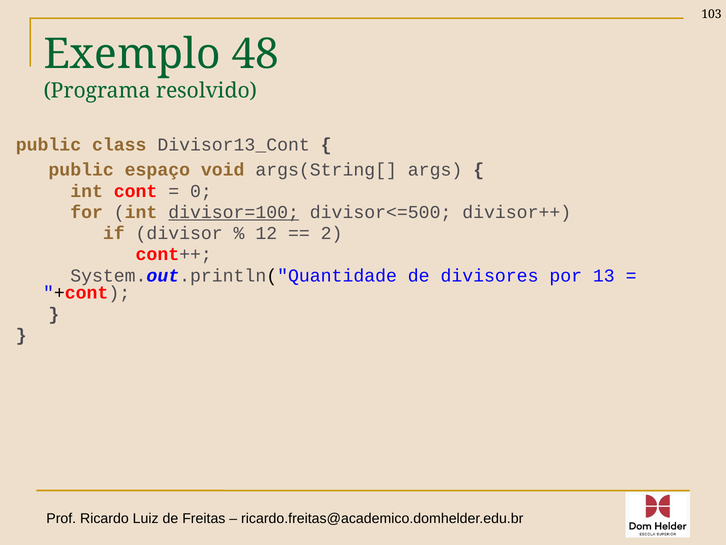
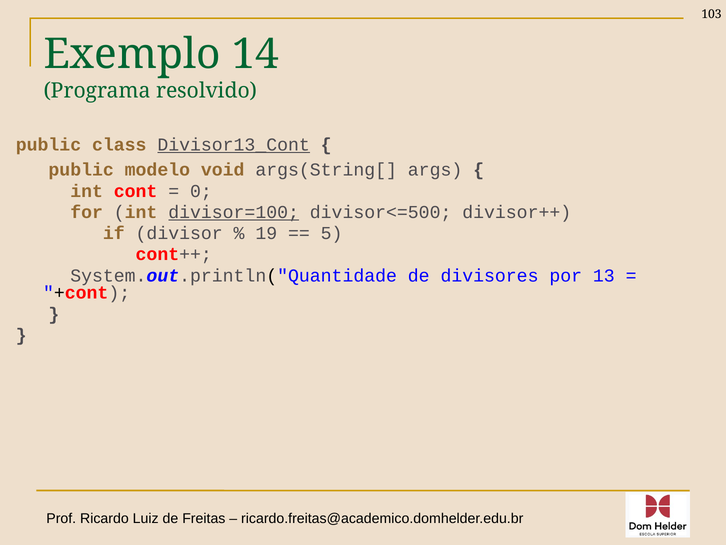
48: 48 -> 14 (255, 54)
Divisor13_Cont underline: none -> present (234, 144)
espaço: espaço -> modelo (157, 170)
12: 12 -> 19 (266, 233)
2: 2 -> 5 (332, 233)
